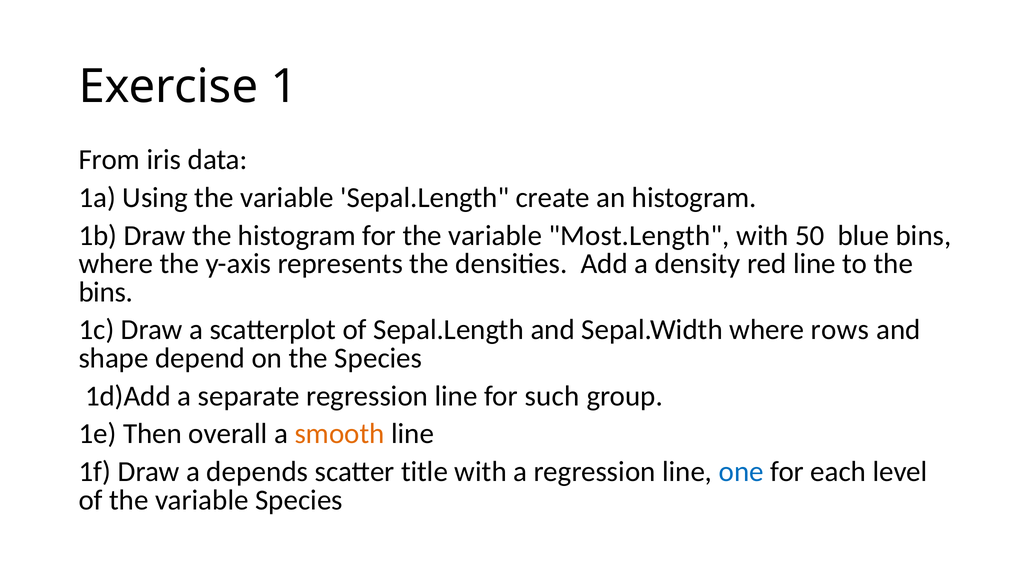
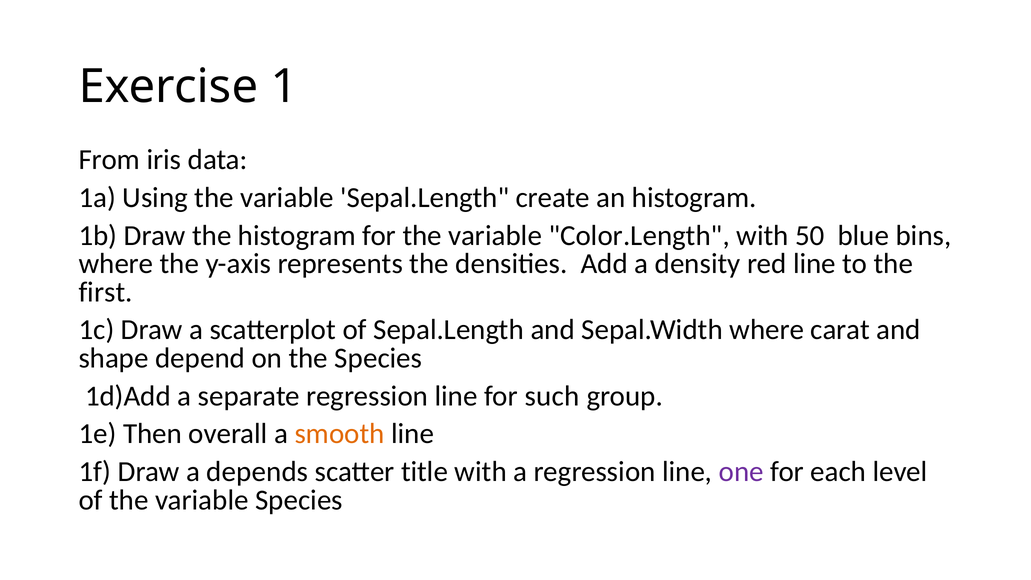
Most.Length: Most.Length -> Color.Length (639, 236)
bins: bins -> first (106, 292)
rows: rows -> carat (840, 330)
one colour: blue -> purple (741, 472)
